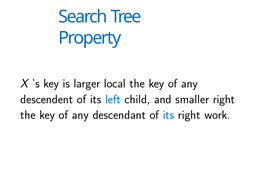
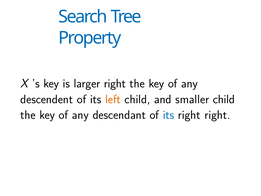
larger local: local -> right (115, 84)
left colour: blue -> orange (113, 99)
smaller right: right -> child (224, 99)
right work: work -> right (217, 115)
